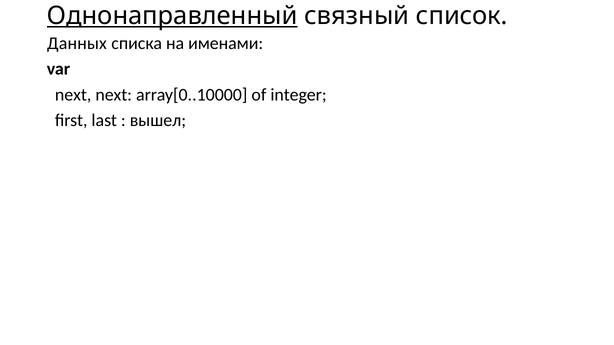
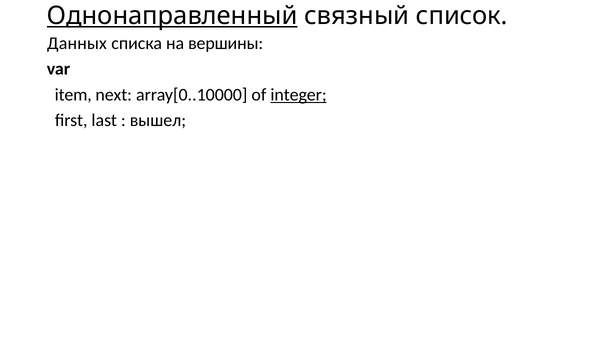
именами: именами -> вершины (226, 43)
next: next -> item (73, 95)
integer underline: none -> present (299, 95)
